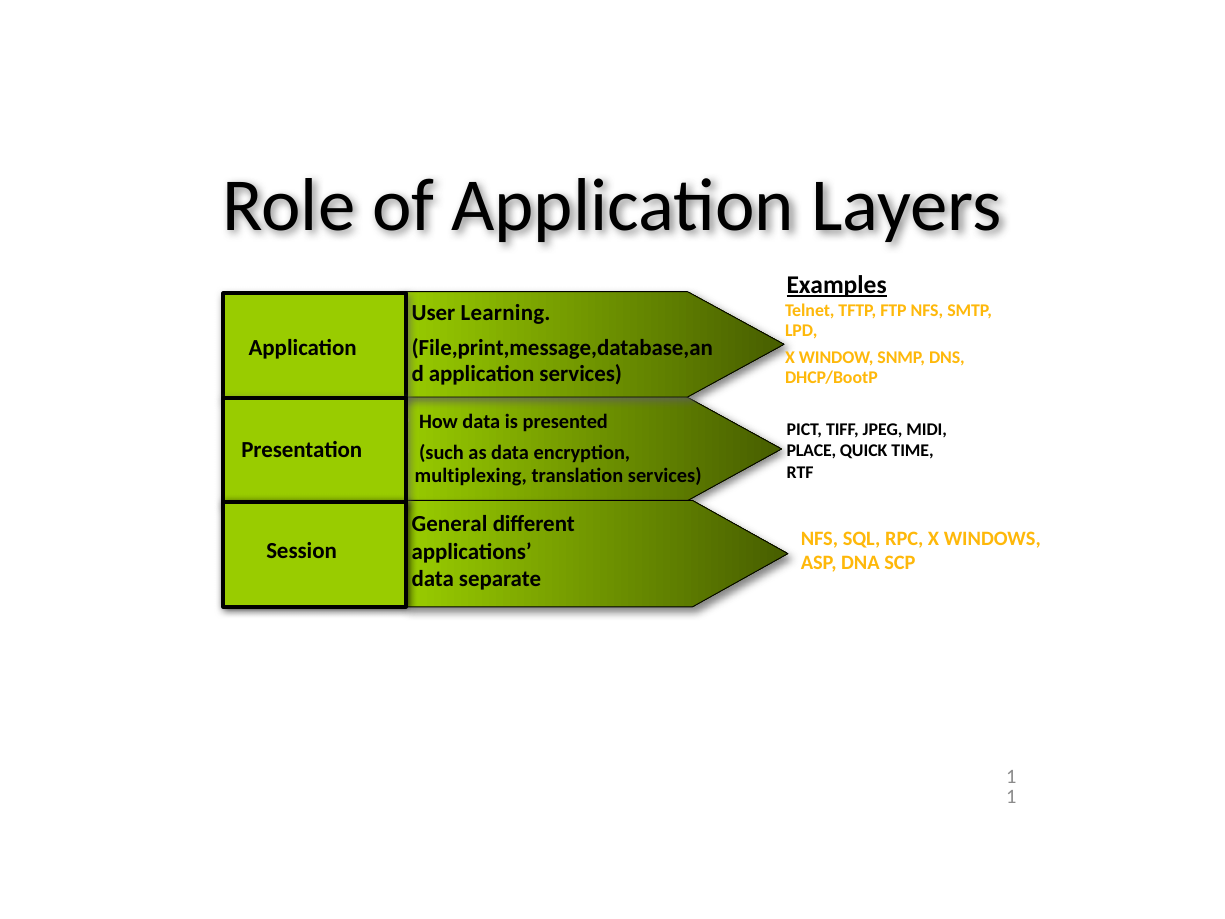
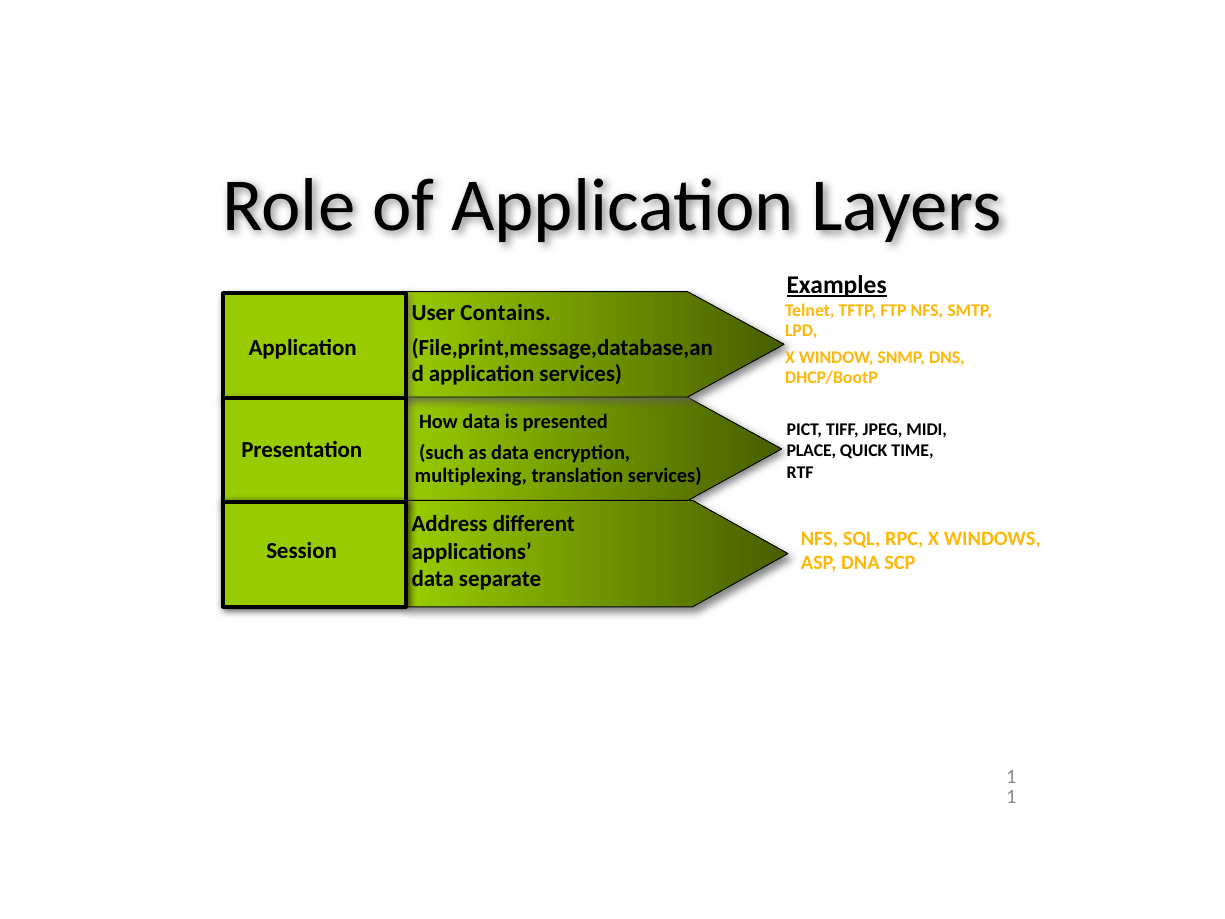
Learning: Learning -> Contains (506, 313)
General: General -> Address (450, 524)
